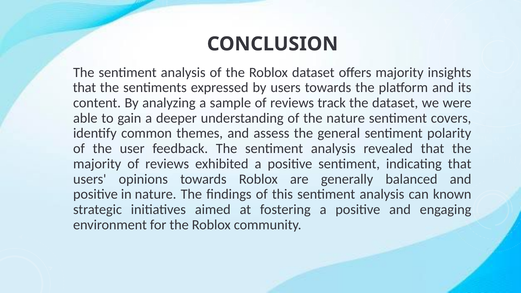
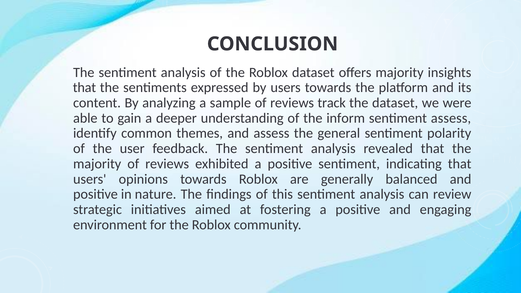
the nature: nature -> inform (346, 118)
sentiment covers: covers -> assess (451, 118)
known: known -> review (452, 194)
